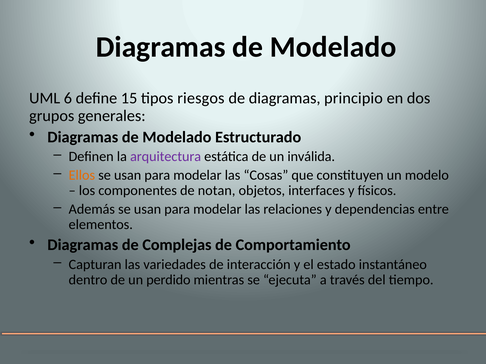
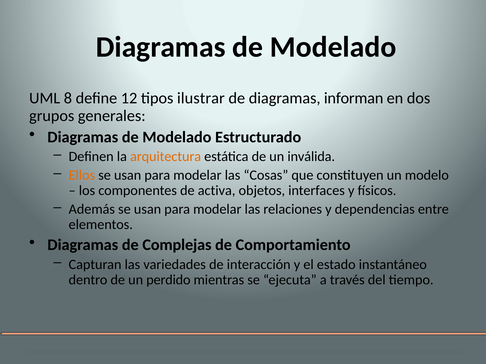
6: 6 -> 8 (68, 98)
15: 15 -> 12 (129, 98)
riesgos: riesgos -> ilustrar (201, 98)
principio: principio -> informan (354, 98)
arquitectura colour: purple -> orange (166, 157)
notan: notan -> activa (217, 191)
